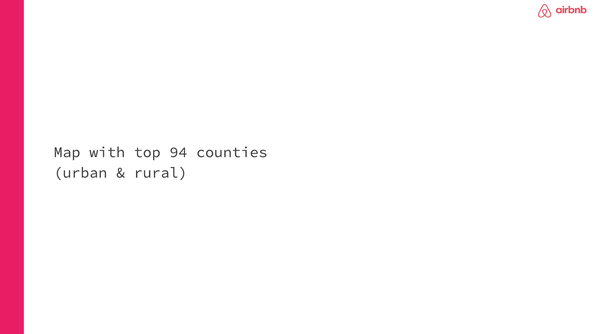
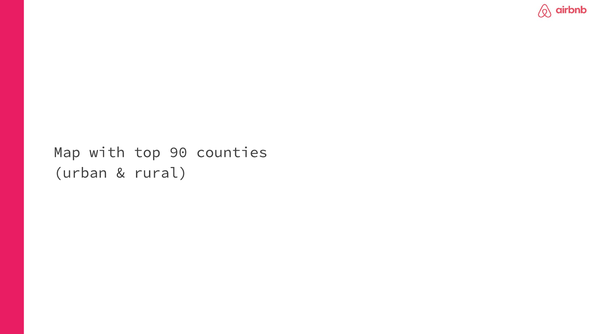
94: 94 -> 90 (178, 152)
